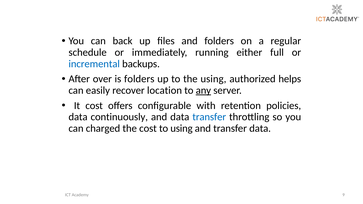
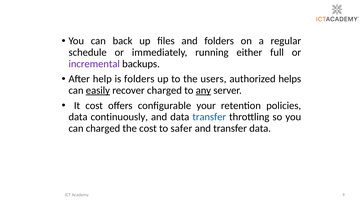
incremental colour: blue -> purple (94, 64)
over: over -> help (102, 79)
the using: using -> users (213, 79)
easily underline: none -> present (98, 90)
recover location: location -> charged (164, 90)
with: with -> your (206, 106)
to using: using -> safer (181, 129)
